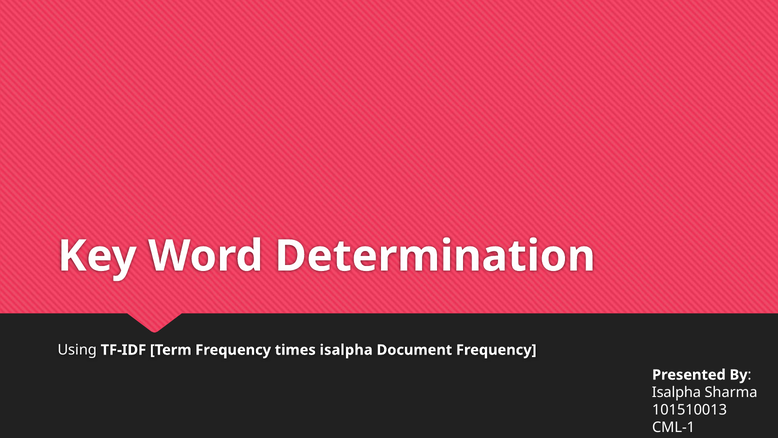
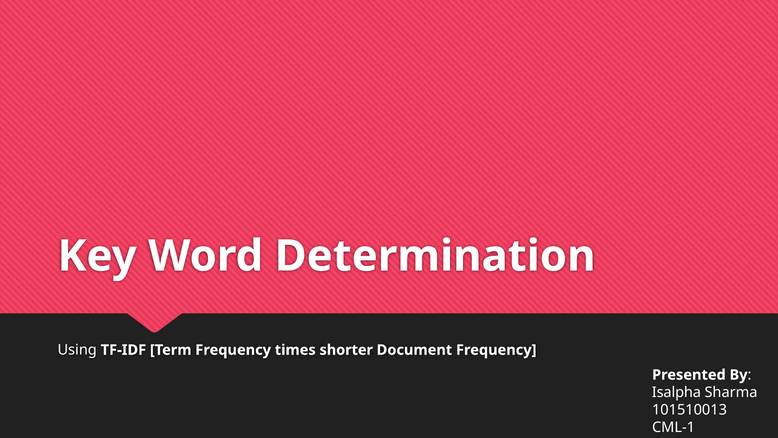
times isalpha: isalpha -> shorter (346, 350)
